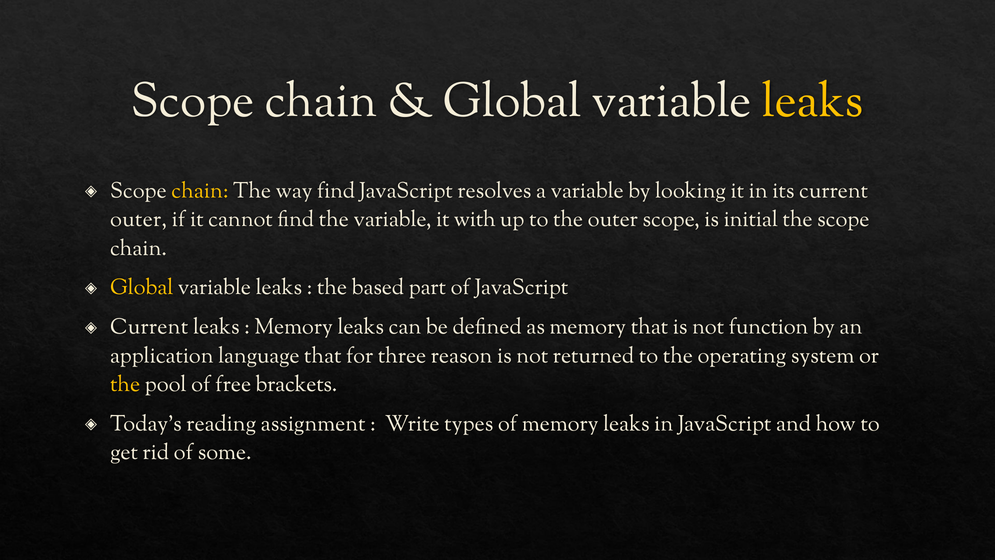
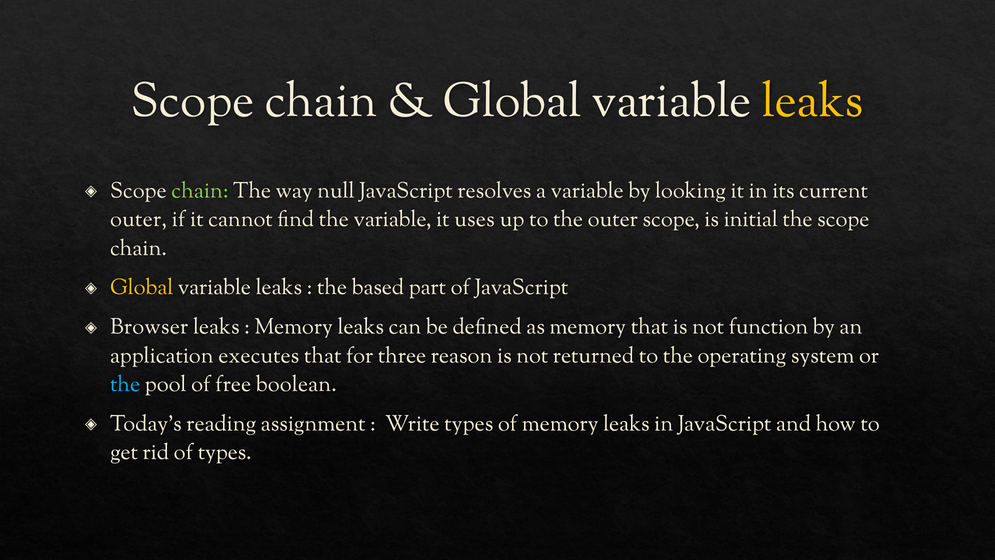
chain colour: yellow -> light green (200, 190)
way find: find -> null (336, 190)
with: with -> uses (475, 219)
Current: Current -> Browser (149, 326)
language: language -> executes (259, 355)
the colour: yellow -> light blue (125, 384)
brackets: brackets -> boolean (296, 384)
of some: some -> types (225, 452)
